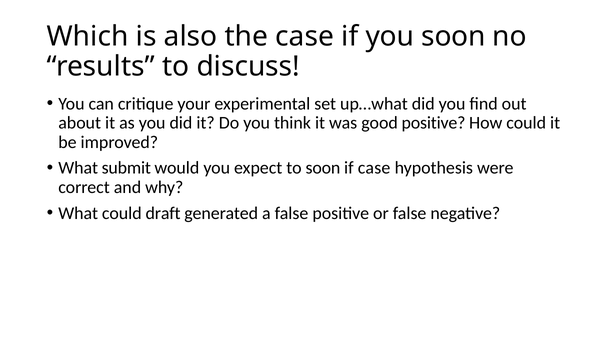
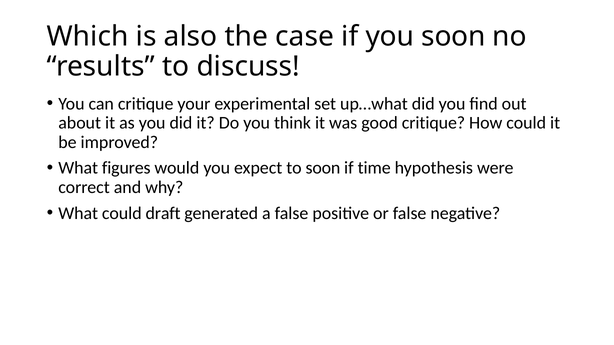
good positive: positive -> critique (433, 123)
submit: submit -> figures (126, 168)
if case: case -> time (374, 168)
